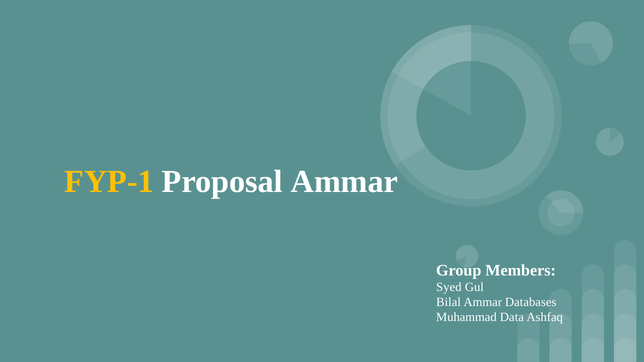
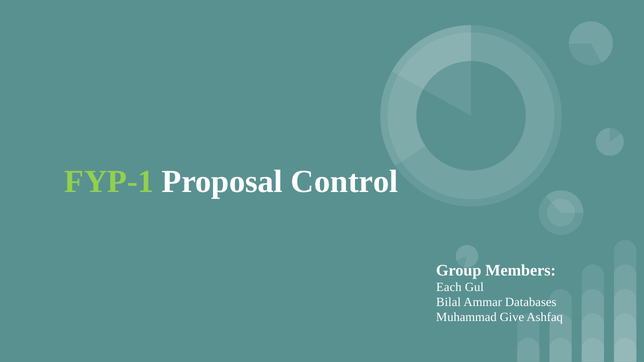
FYP-1 colour: yellow -> light green (109, 182)
Proposal Ammar: Ammar -> Control (345, 182)
Syed: Syed -> Each (449, 287)
Data: Data -> Give (512, 318)
